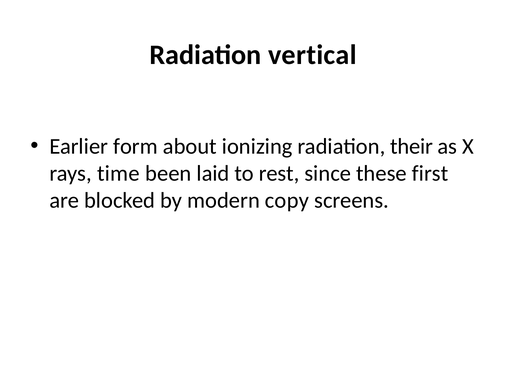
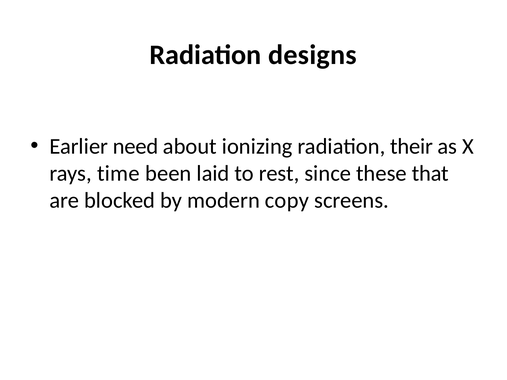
vertical: vertical -> designs (312, 55)
form: form -> need (136, 146)
first: first -> that (430, 173)
